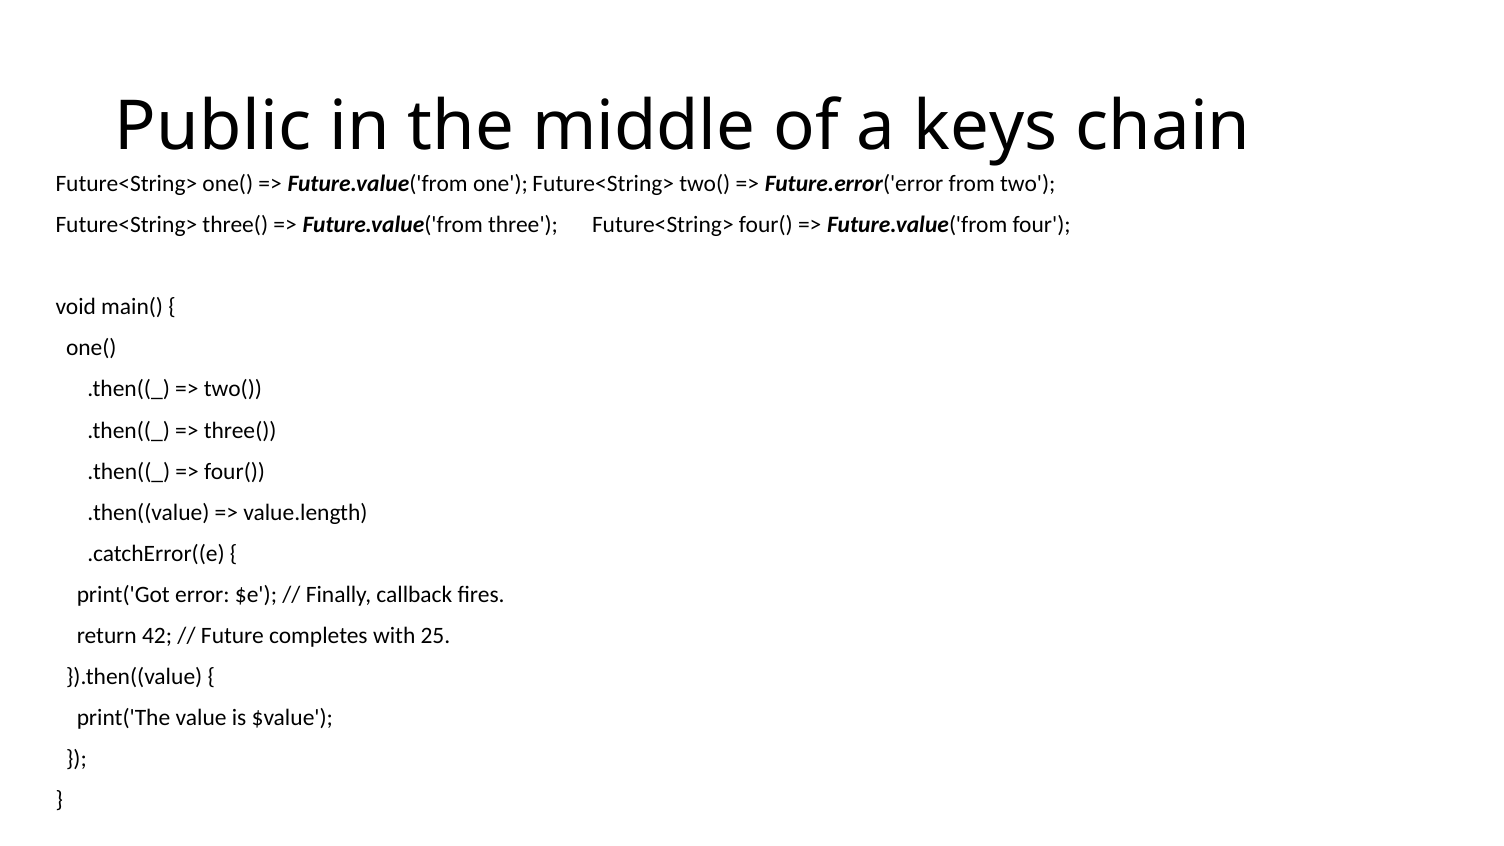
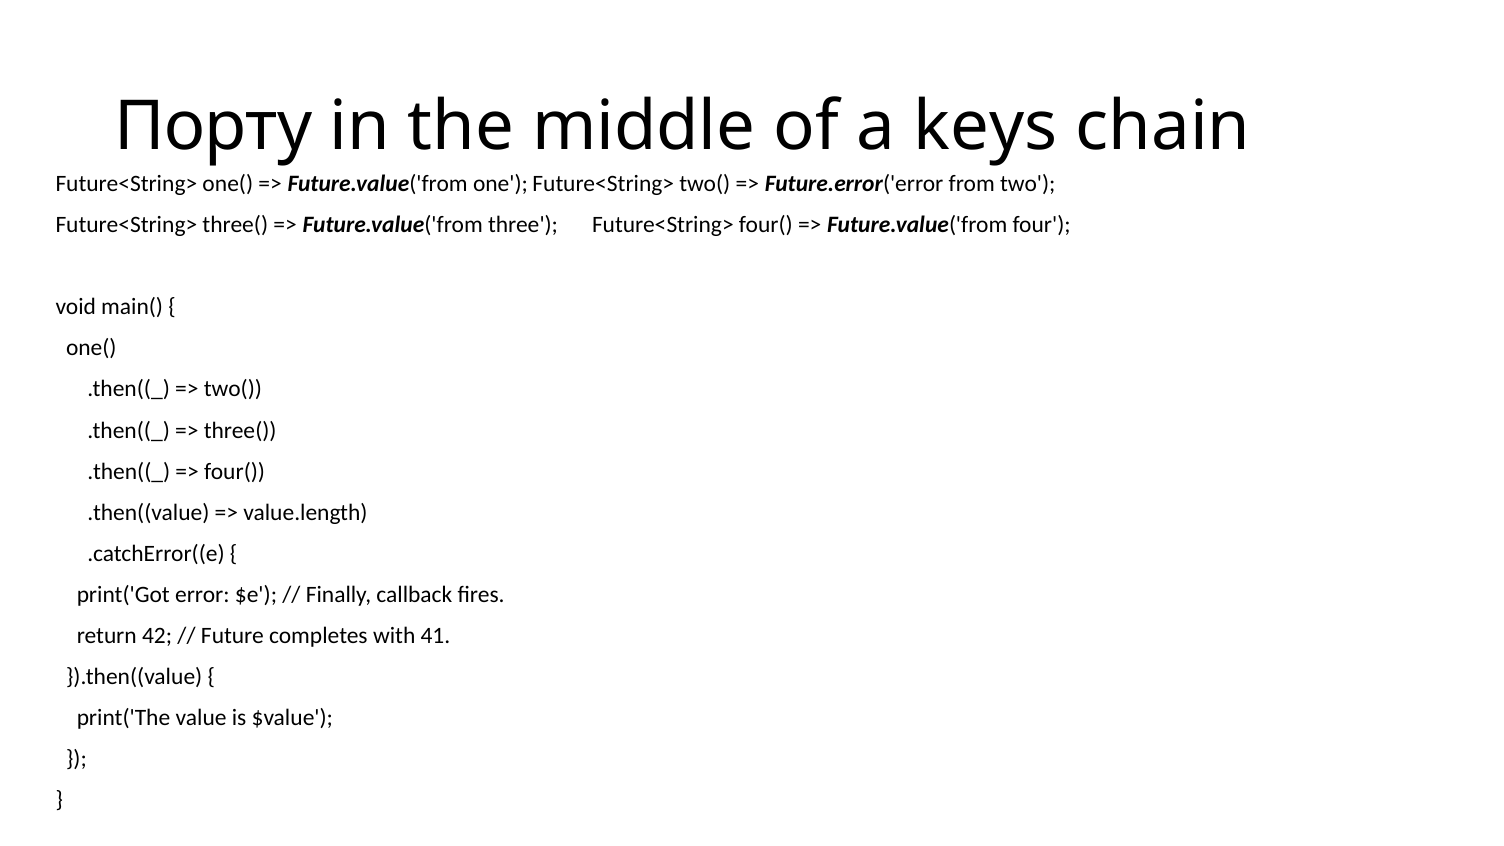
Public: Public -> Порту (214, 126)
25: 25 -> 41 (435, 636)
